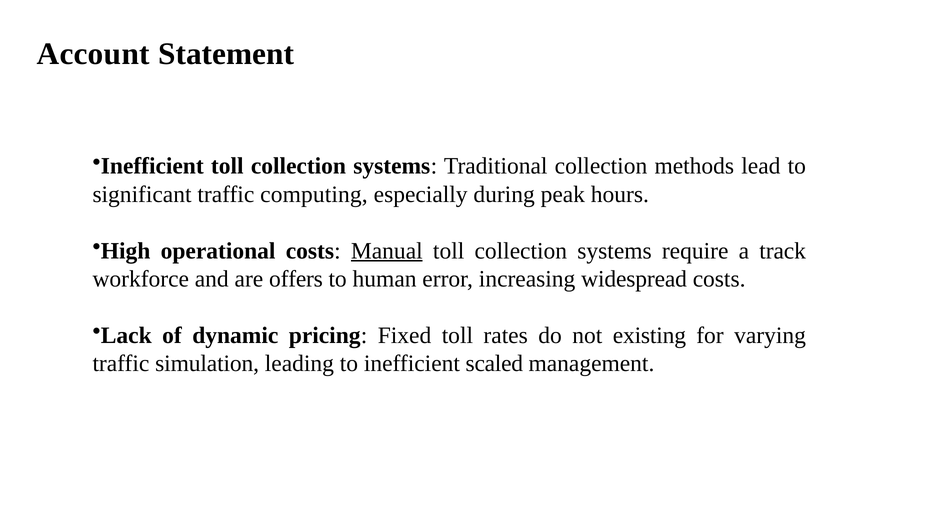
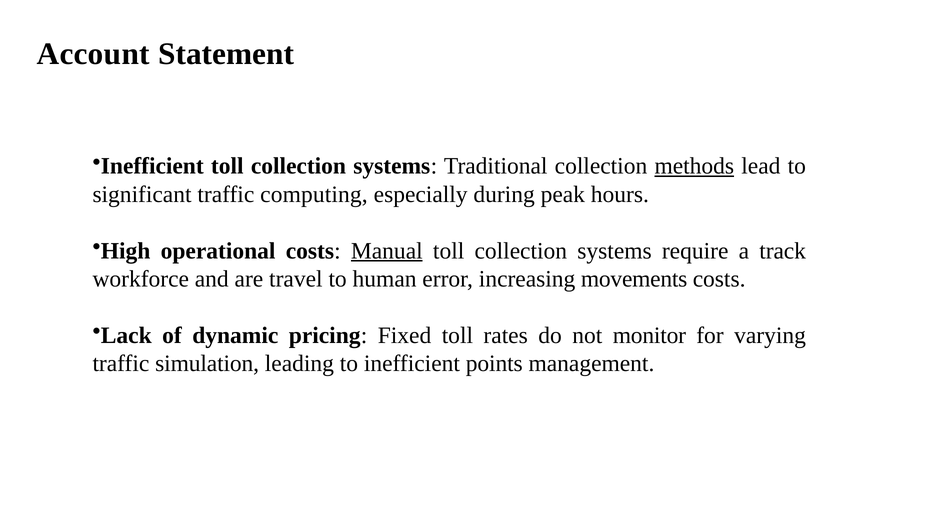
methods underline: none -> present (694, 166)
offers: offers -> travel (296, 279)
widespread: widespread -> movements (634, 279)
existing: existing -> monitor (649, 335)
scaled: scaled -> points (494, 364)
